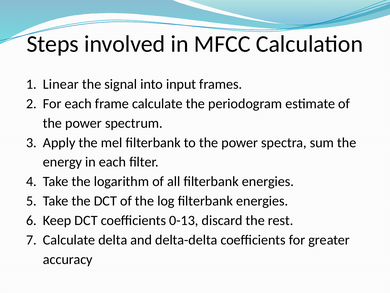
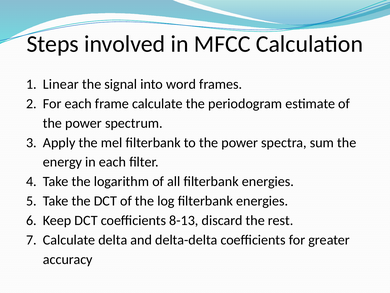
input: input -> word (181, 84)
0-13: 0-13 -> 8-13 (184, 220)
